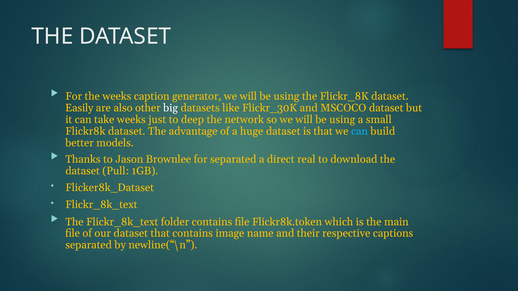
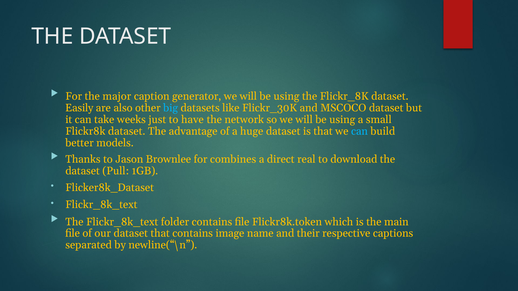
the weeks: weeks -> major (117, 96)
big colour: white -> light blue (171, 108)
deep: deep -> have (192, 120)
for separated: separated -> combines (233, 160)
